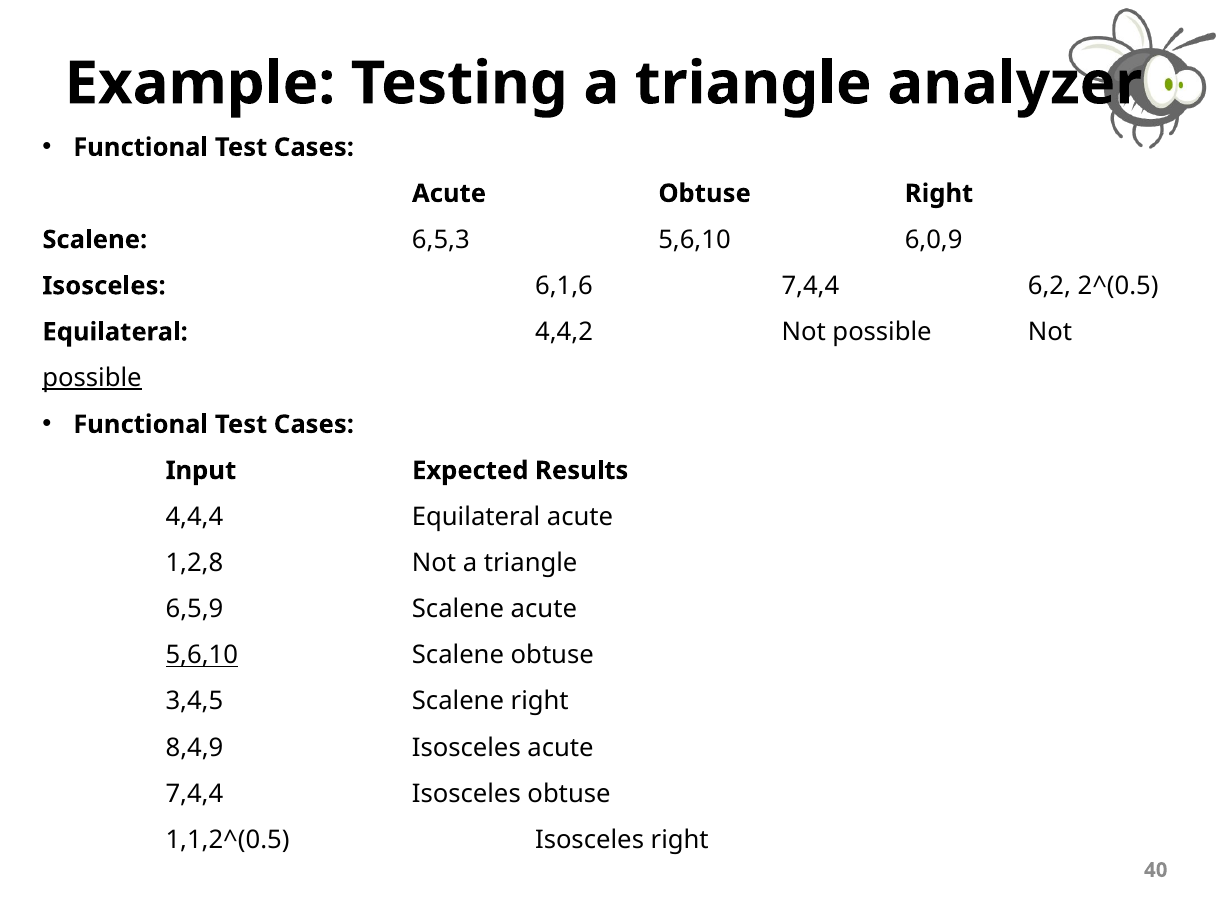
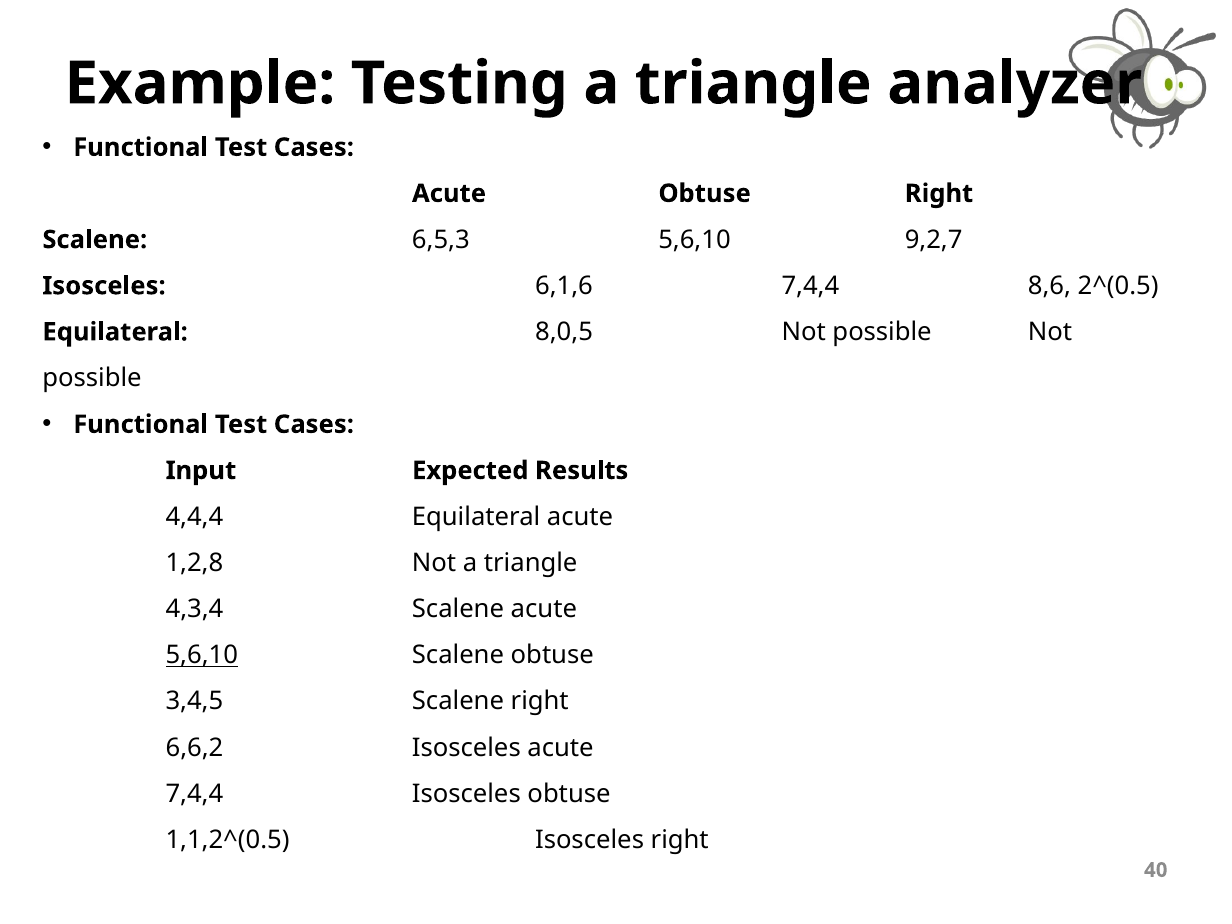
6,0,9: 6,0,9 -> 9,2,7 (934, 240)
6,2: 6,2 -> 8,6 (1049, 286)
4,4,2: 4,4,2 -> 8,0,5 (564, 332)
possible underline: present -> none (92, 378)
6,5,9: 6,5,9 -> 4,3,4 (194, 609)
8,4,9: 8,4,9 -> 6,6,2 (194, 748)
